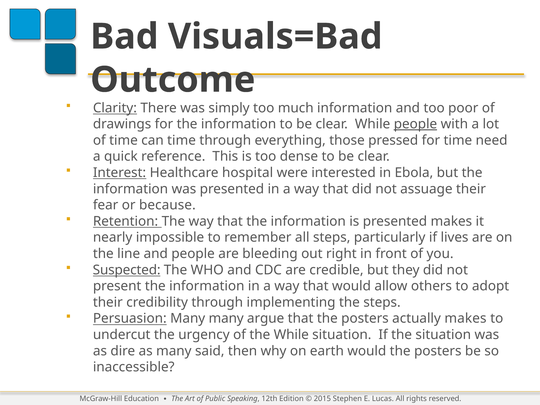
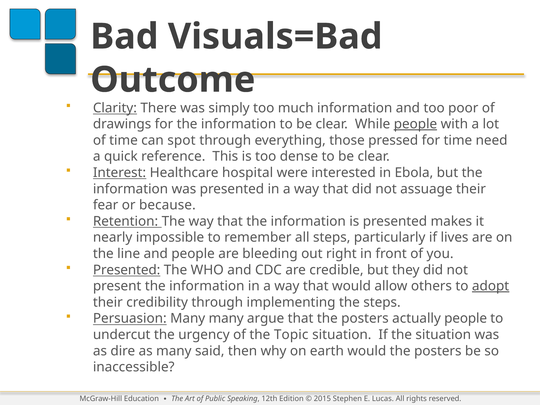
can time: time -> spot (181, 140)
Suspected: Suspected -> Presented (127, 270)
adopt underline: none -> present (491, 286)
actually makes: makes -> people (466, 318)
the While: While -> Topic (291, 335)
